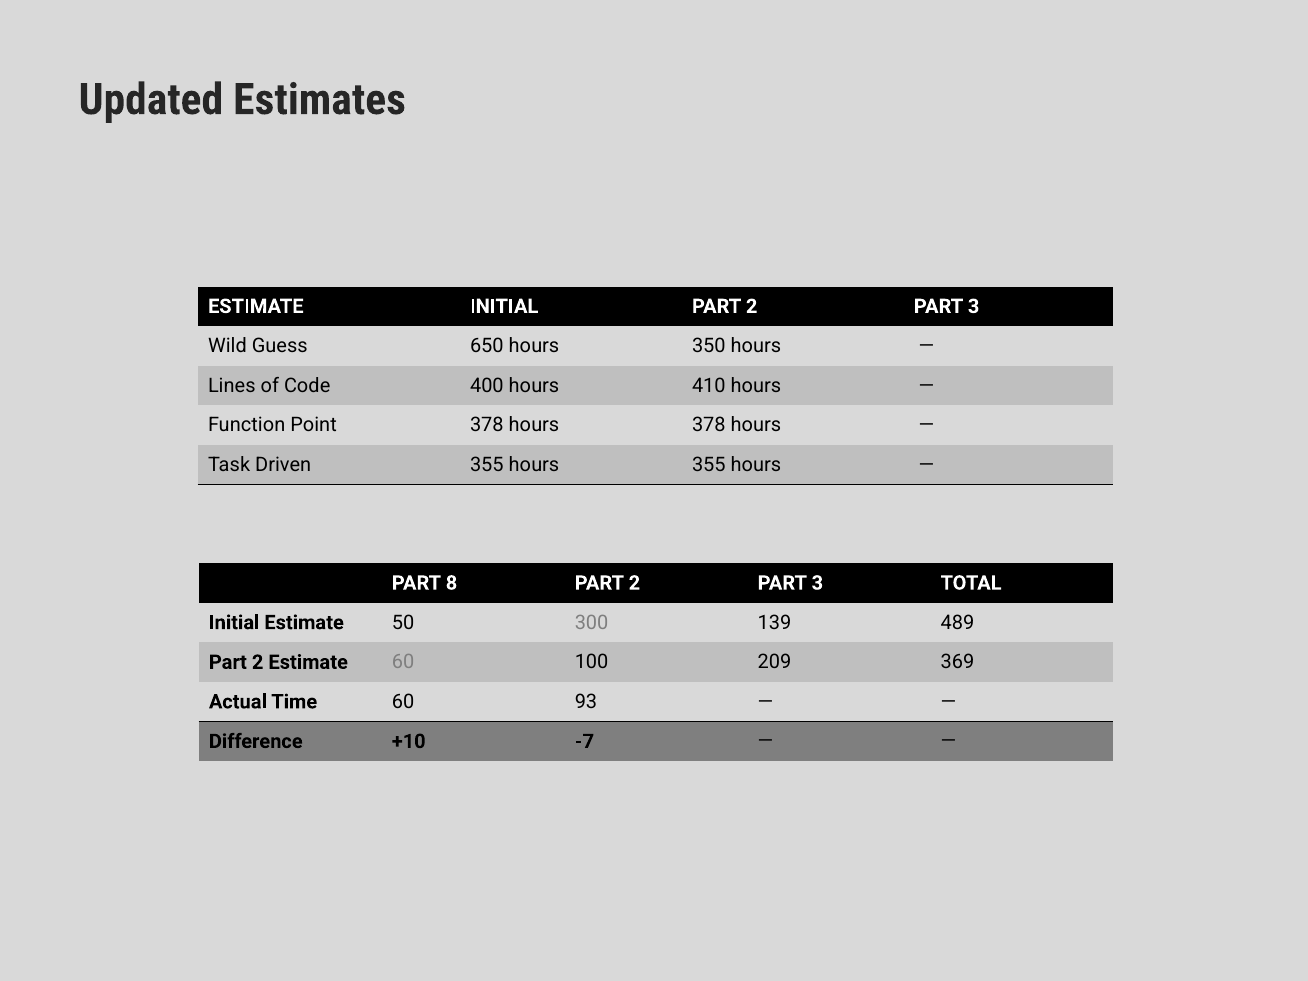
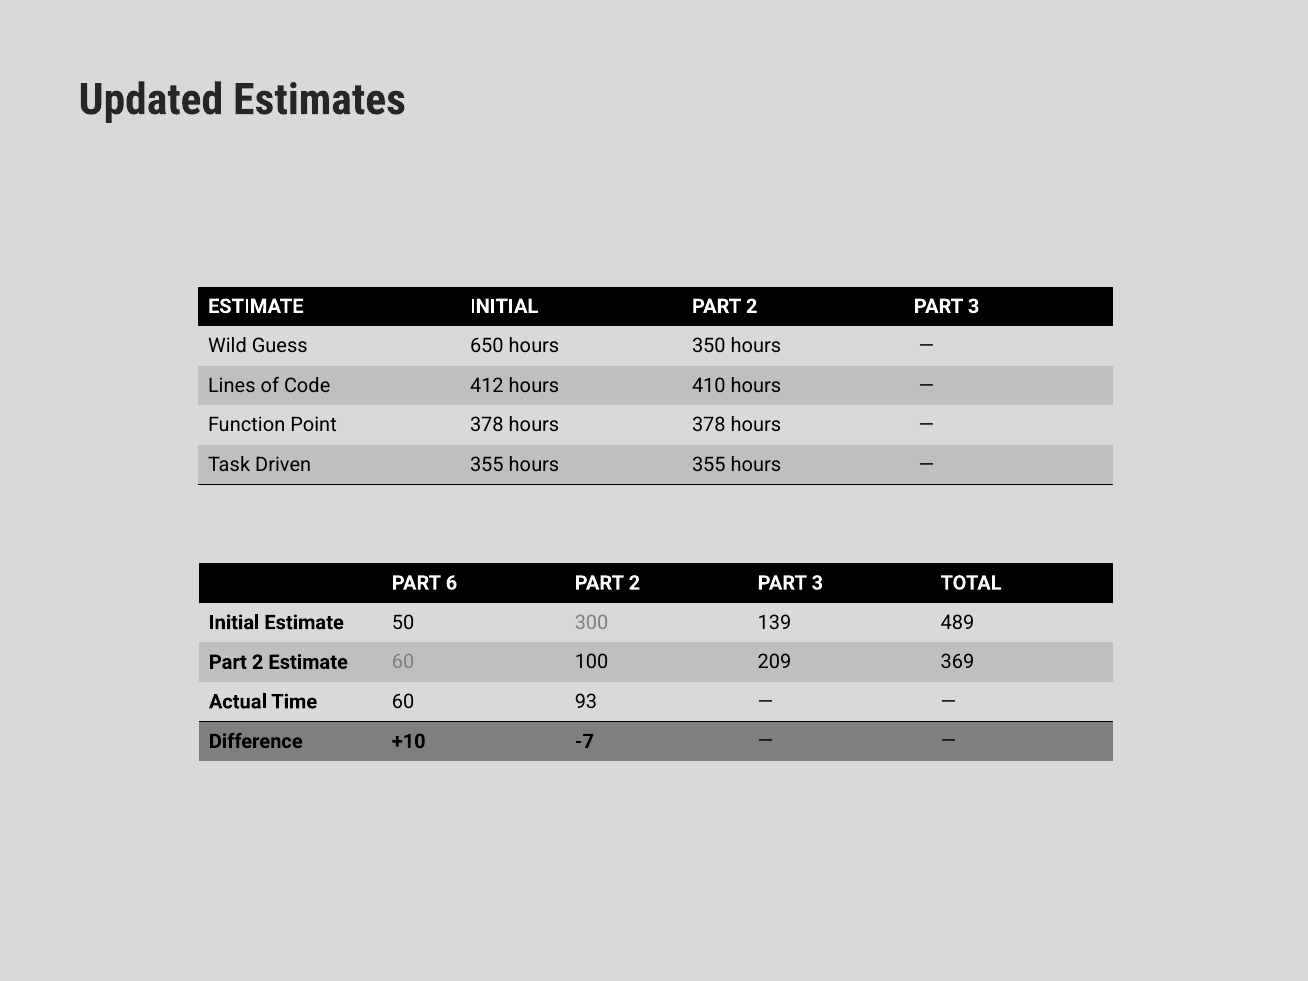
400: 400 -> 412 (487, 386)
8: 8 -> 6 (452, 583)
